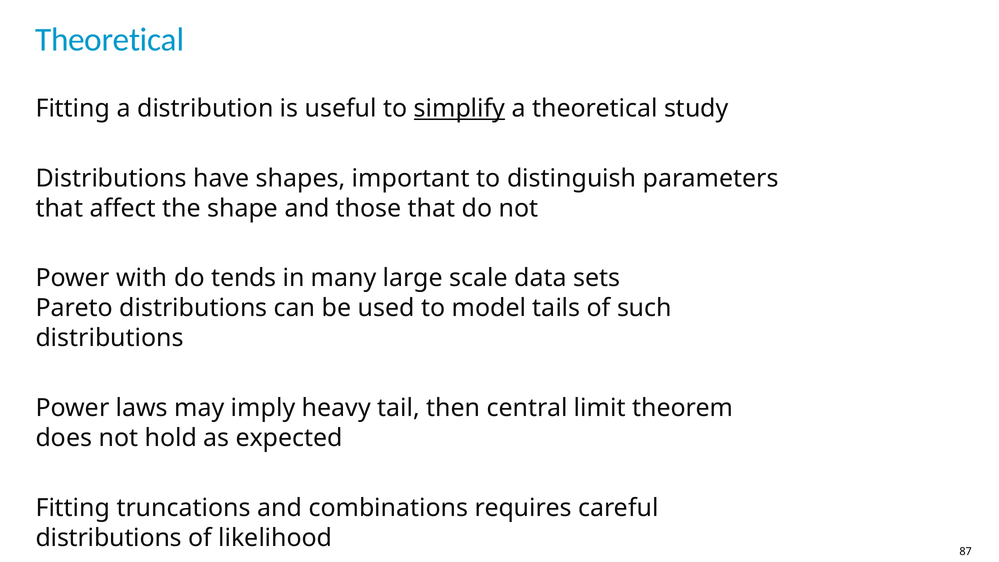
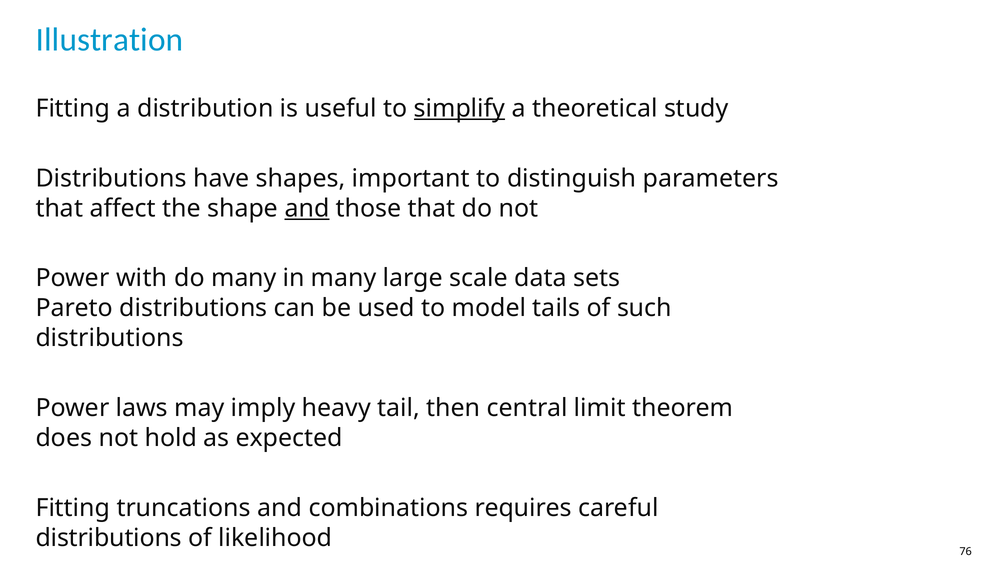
Theoretical: Theoretical -> Illustration (109, 40)
and underline: none -> present (307, 208)
do tends: tends -> many (244, 278)
87: 87 -> 76 (966, 552)
